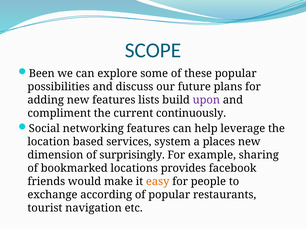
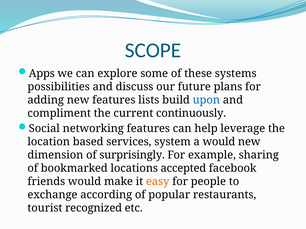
Been: Been -> Apps (42, 74)
these popular: popular -> systems (236, 74)
upon colour: purple -> blue (206, 100)
a places: places -> would (219, 142)
provides: provides -> accepted (183, 169)
navigation: navigation -> recognized (94, 208)
